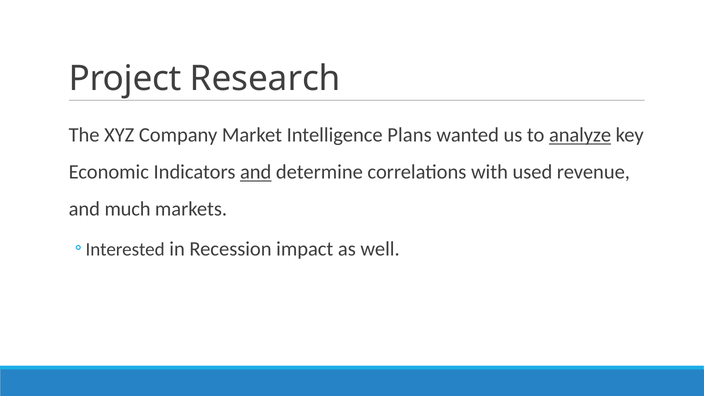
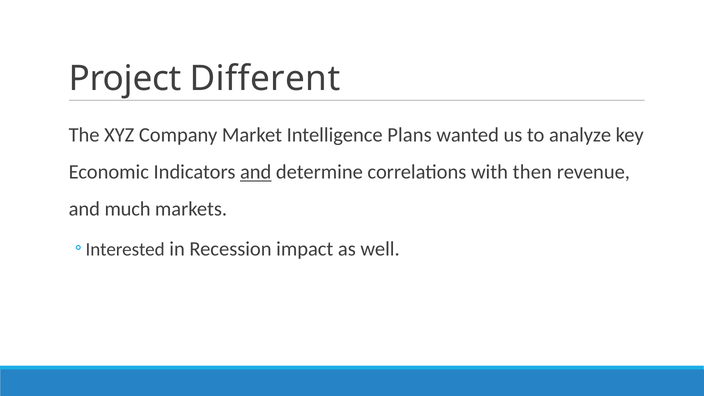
Research: Research -> Different (265, 79)
analyze underline: present -> none (580, 135)
used: used -> then (532, 172)
